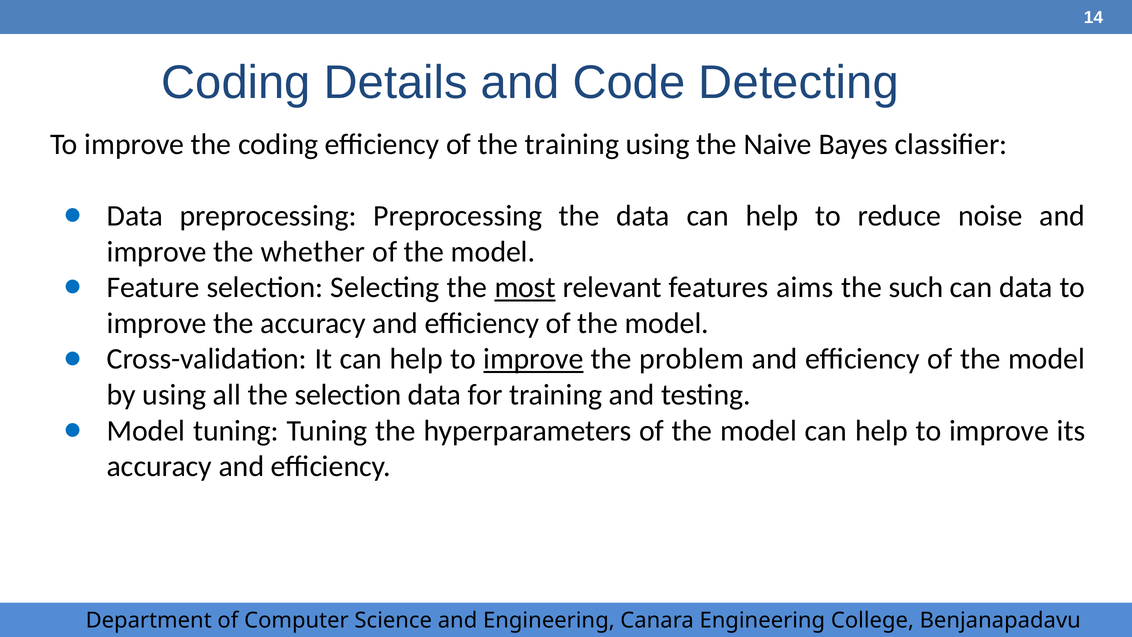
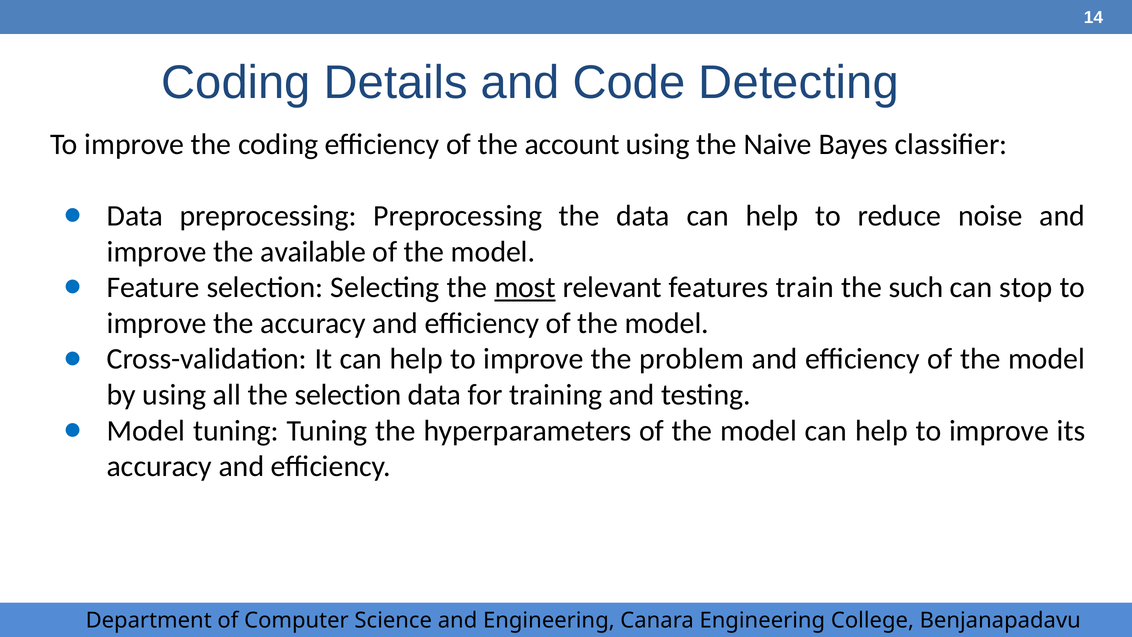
the training: training -> account (572, 144)
whether: whether -> available (313, 252)
aims: aims -> train (805, 287)
can data: data -> stop (1026, 287)
improve underline: present -> none (533, 359)
